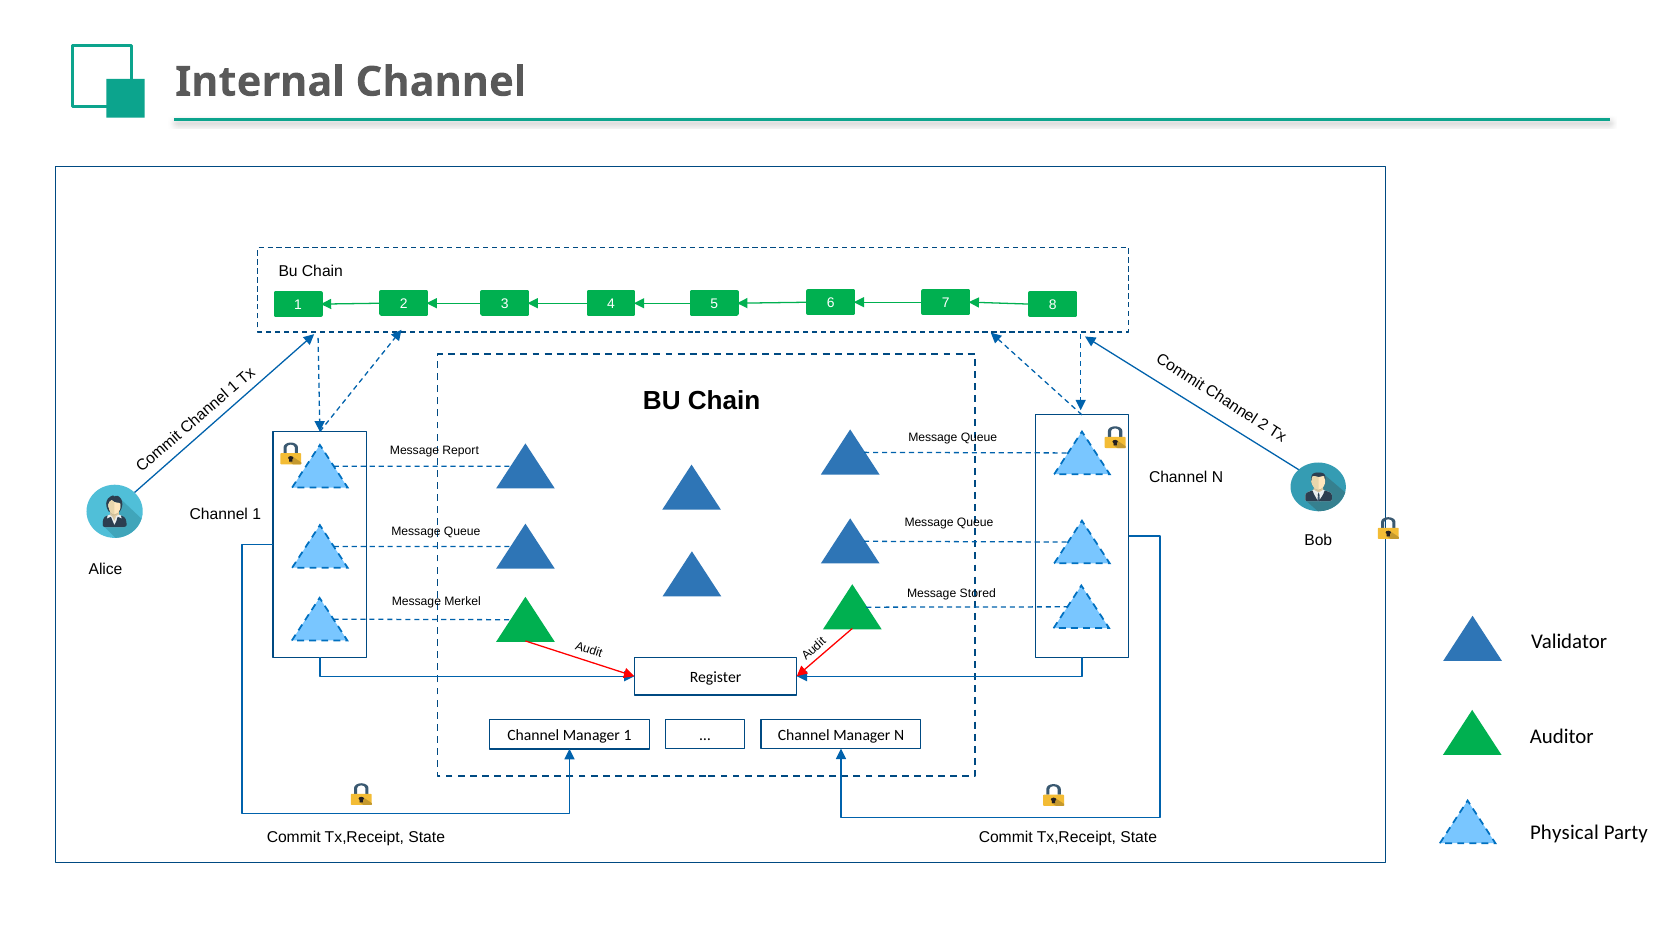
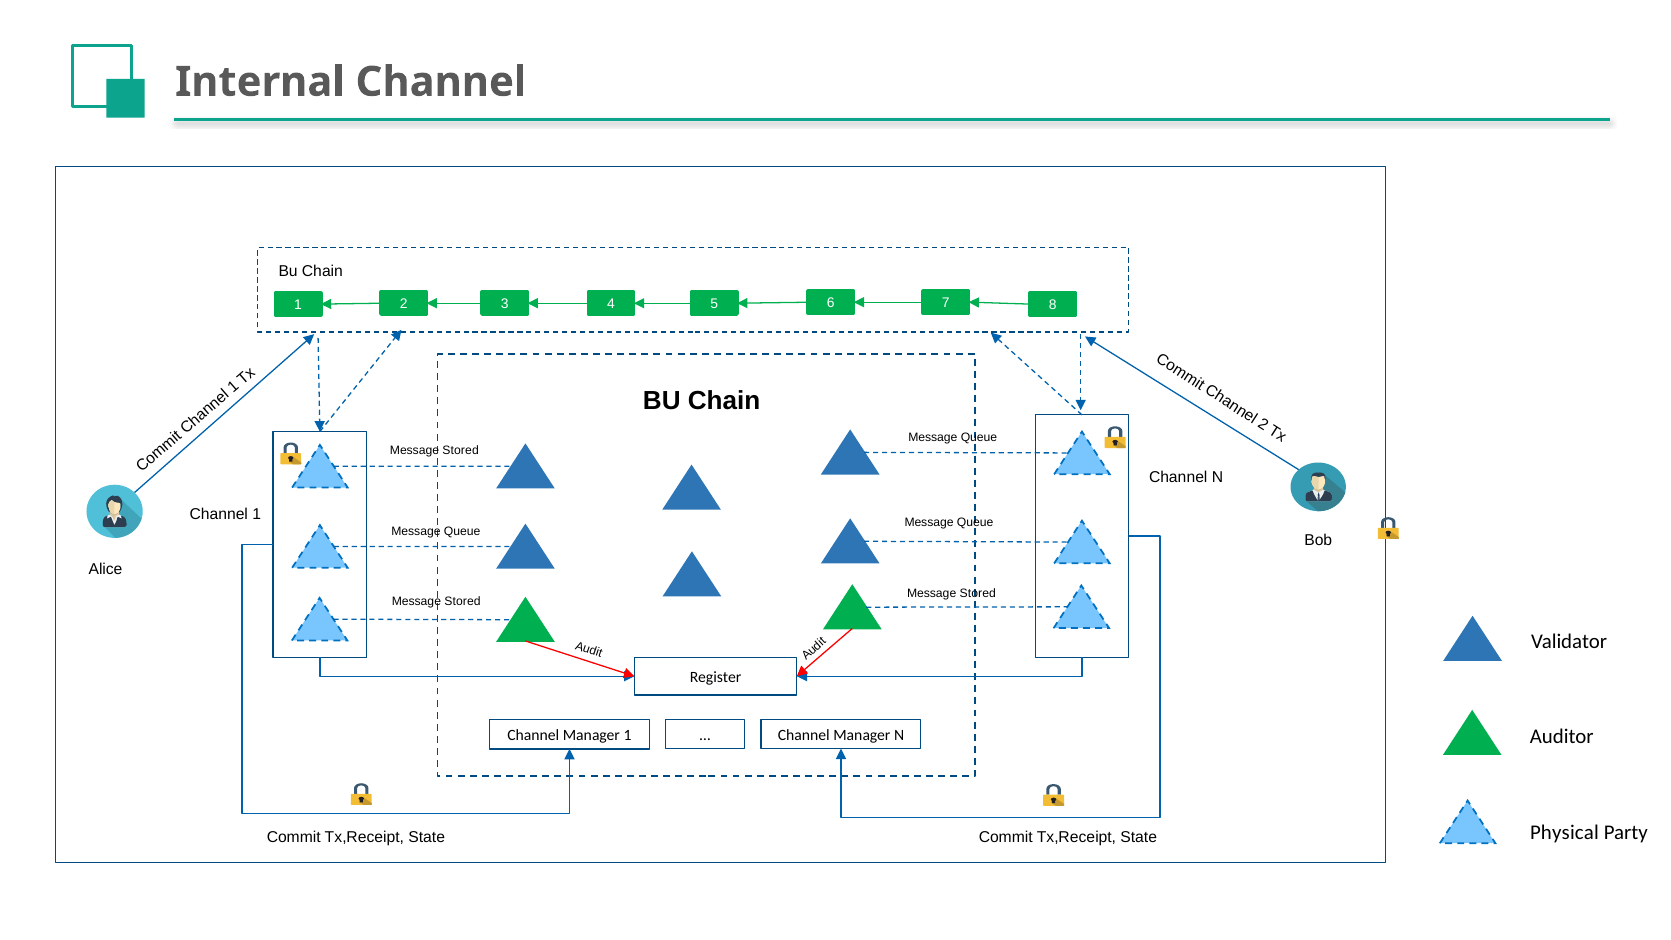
Report: Report -> Stored (461, 451)
Merkel: Merkel -> Stored (463, 601)
